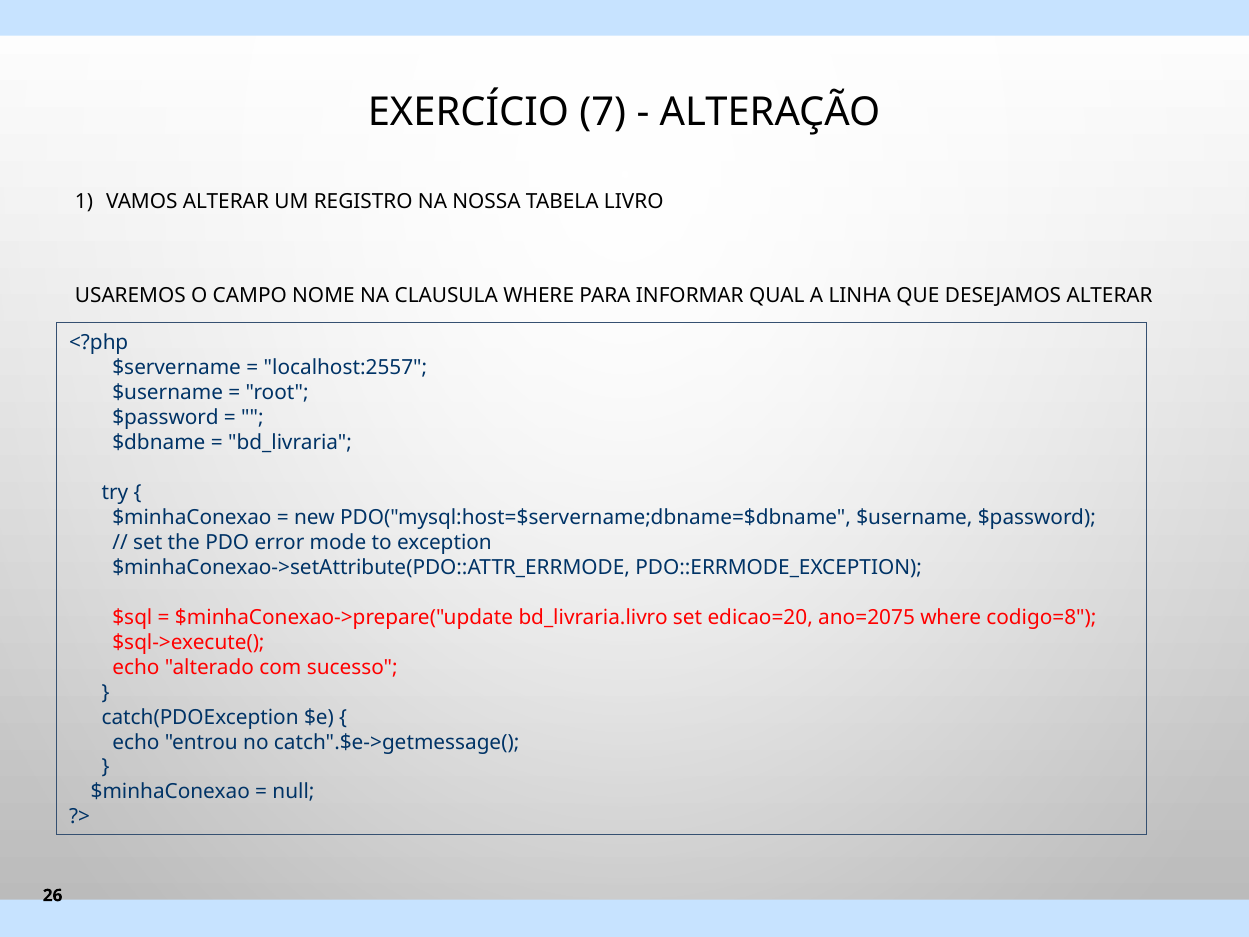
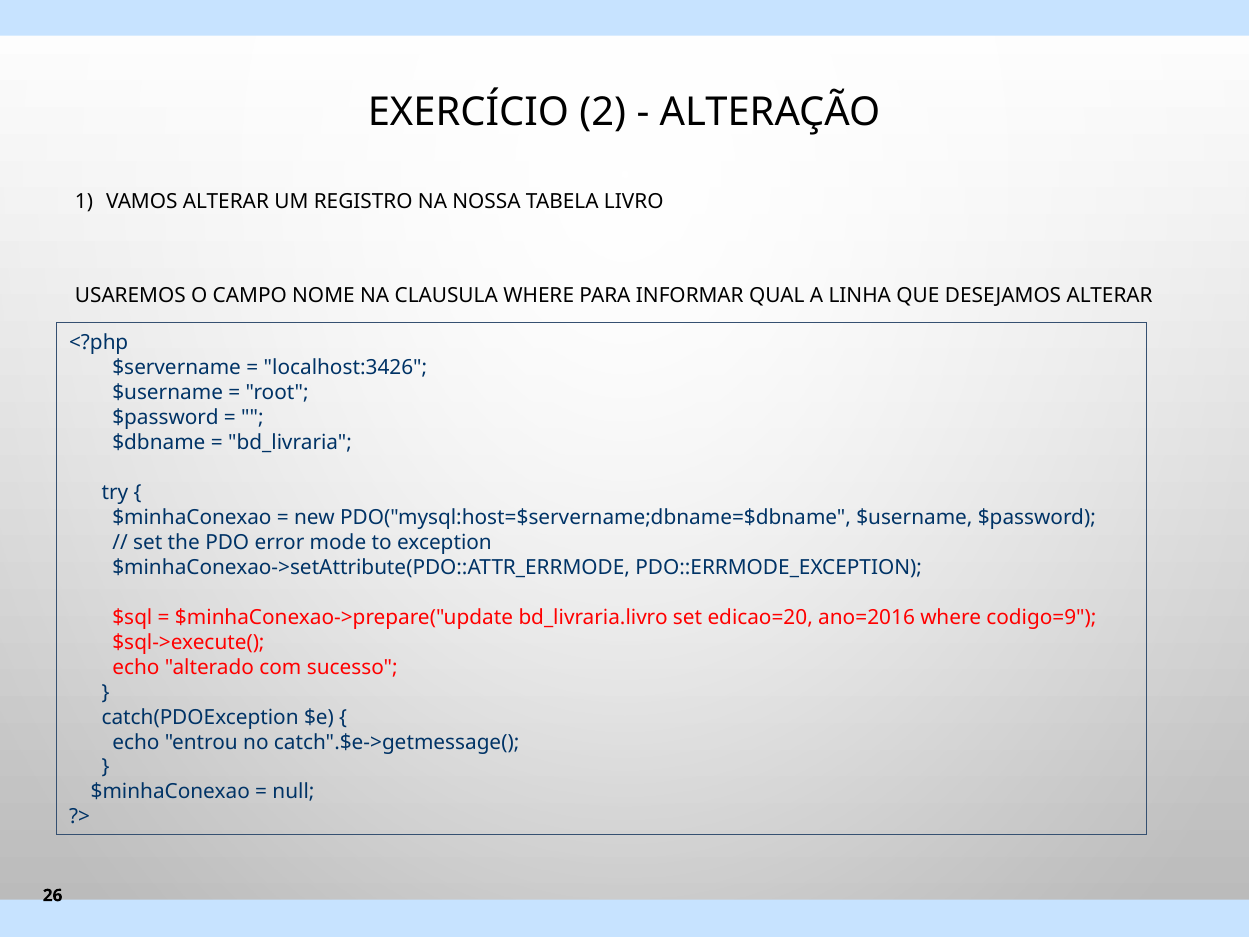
7: 7 -> 2 (603, 112)
localhost:2557: localhost:2557 -> localhost:3426 (345, 367)
ano=2075: ano=2075 -> ano=2016 (867, 617)
codigo=8: codigo=8 -> codigo=9 (1041, 617)
